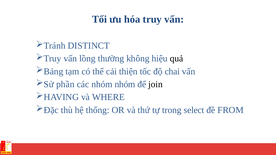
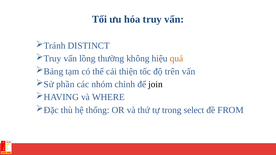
quả colour: black -> orange (177, 59)
chai: chai -> trên (172, 72)
nhóm nhóm: nhóm -> chỉnh (125, 84)
